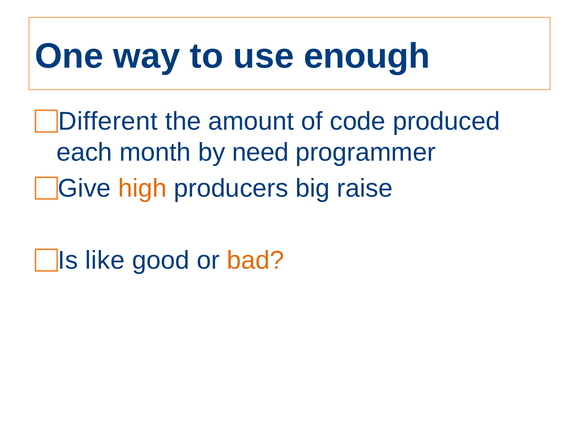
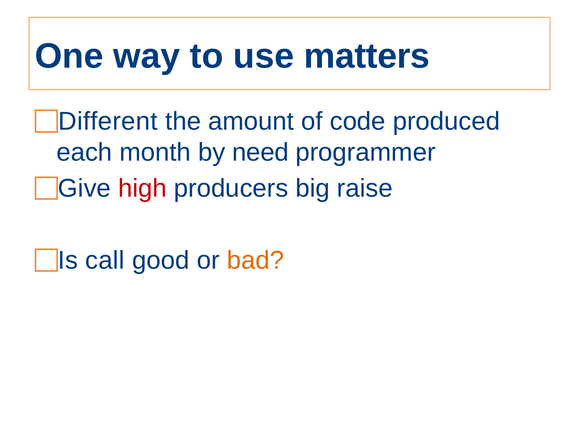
enough: enough -> matters (367, 56)
high colour: orange -> red (142, 188)
like: like -> call (105, 260)
